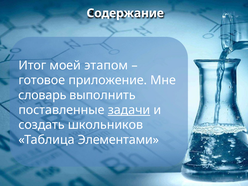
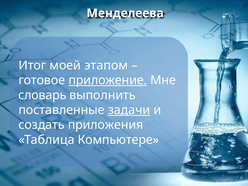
Содержание: Содержание -> Менделеева (125, 13)
приложение underline: none -> present (108, 80)
школьников: школьников -> приложения (106, 125)
Элементами: Элементами -> Компьютере (118, 140)
